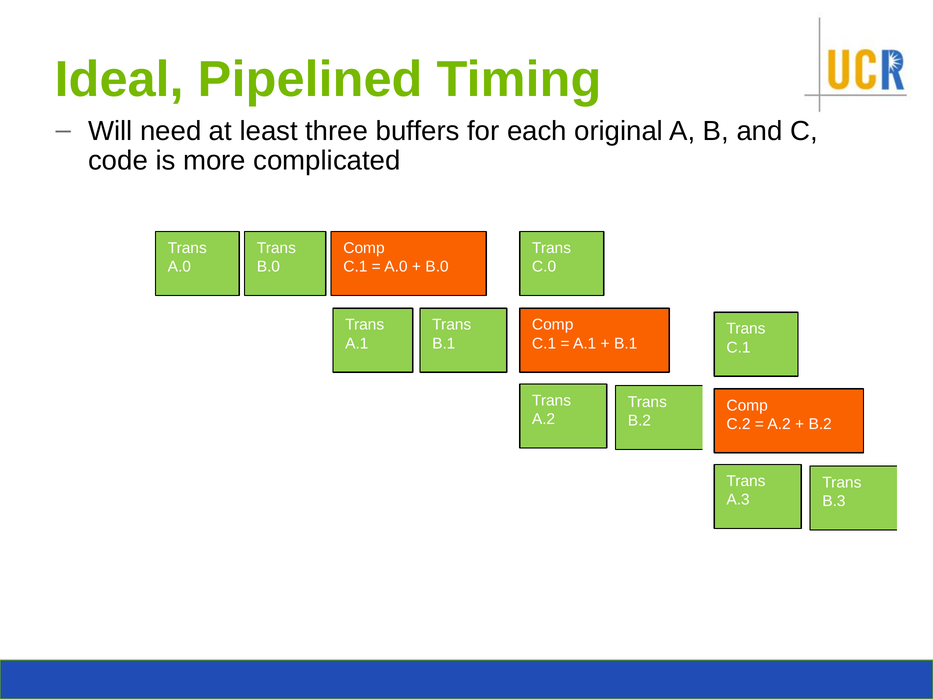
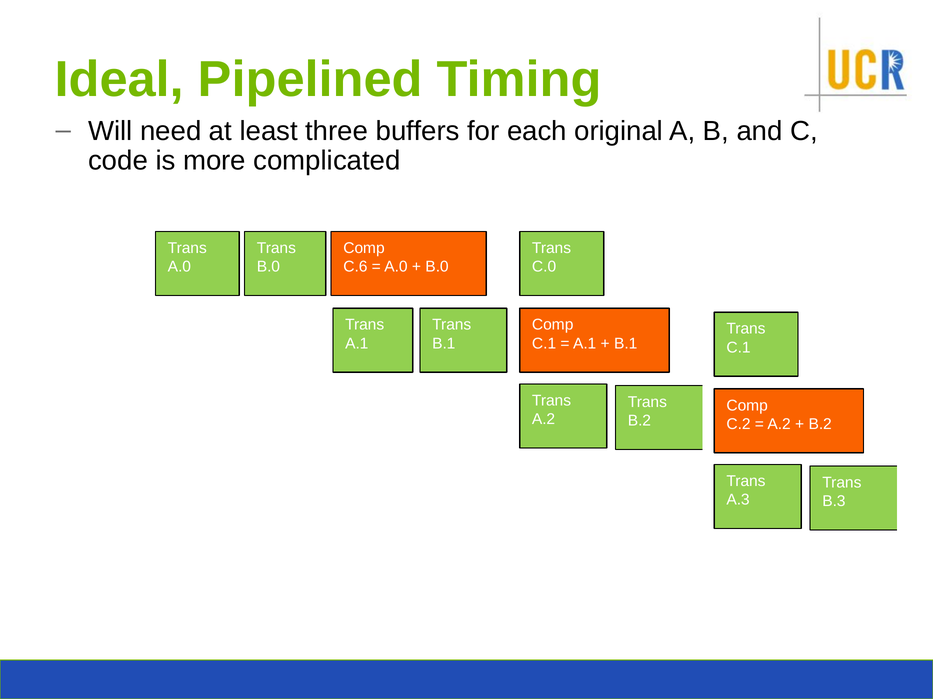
C.1: C.1 -> C.6 (355, 267)
